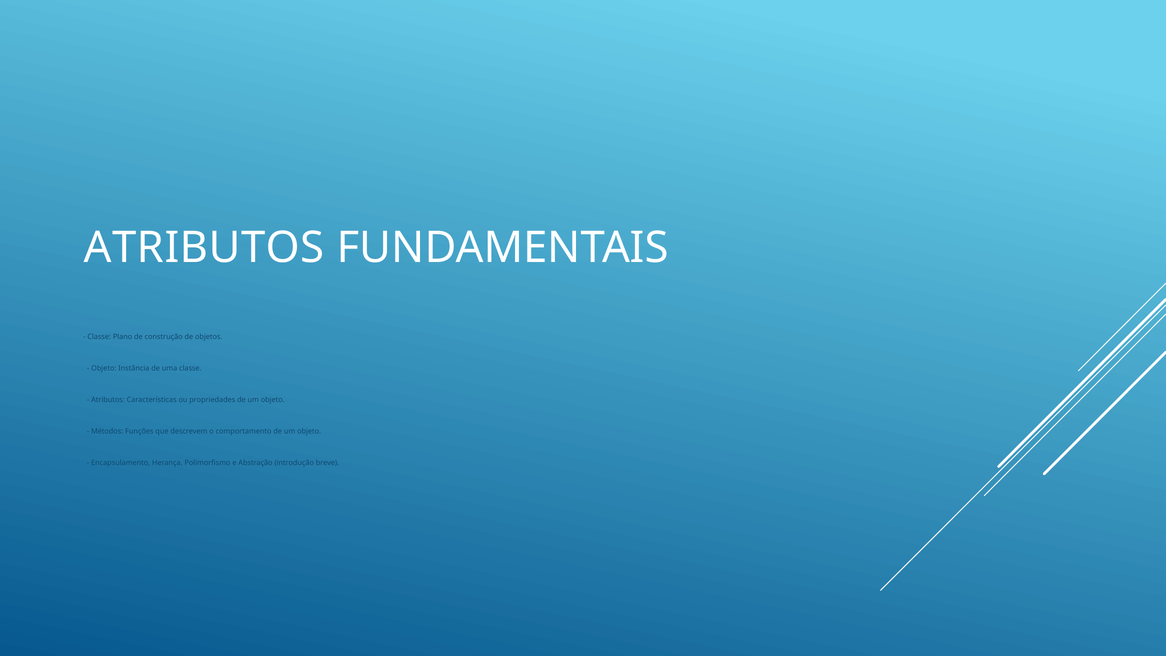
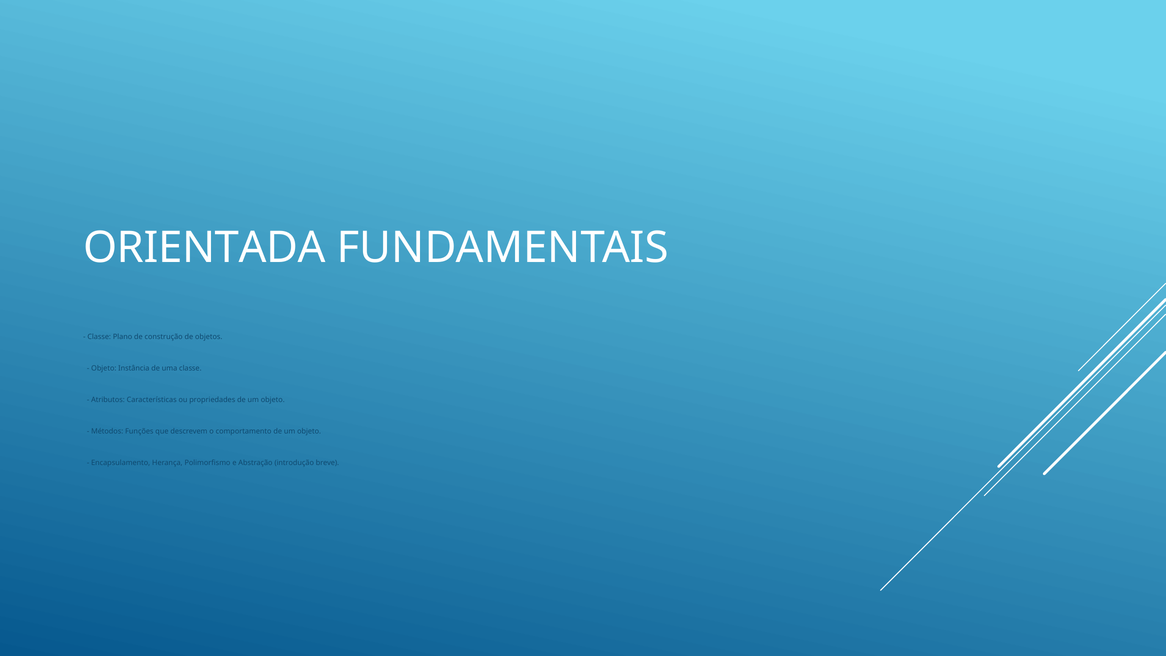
ATRIBUTOS: ATRIBUTOS -> ORIENTADA (205, 248)
